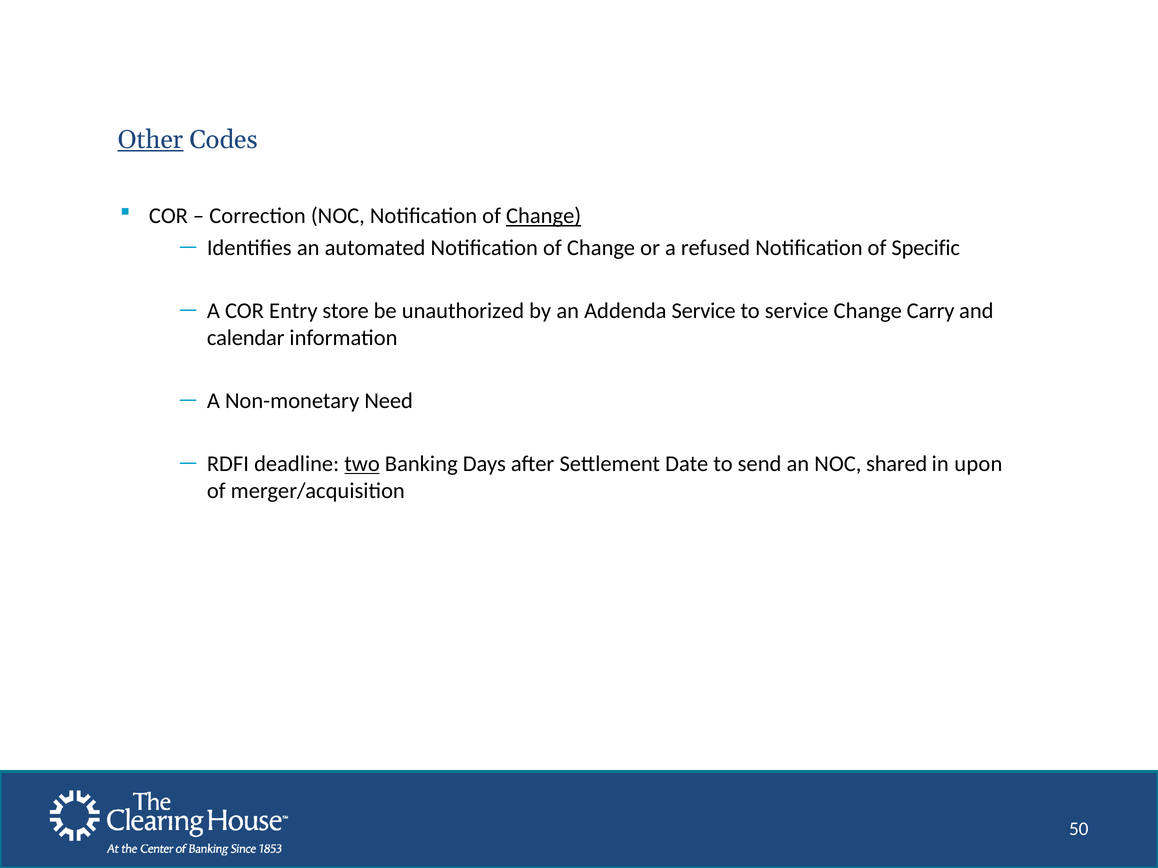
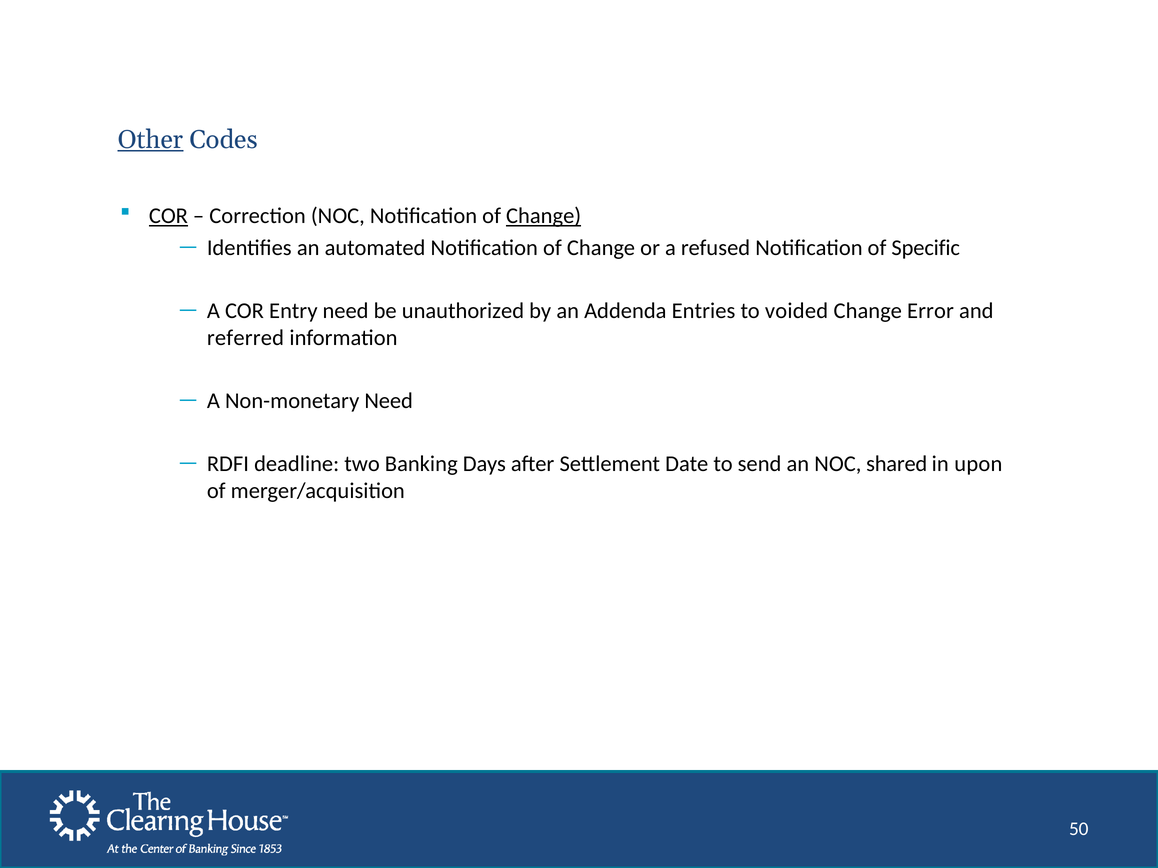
COR underline: none -> present (168, 216)
Entry store: store -> need (346, 311)
Addenda Service: Service -> Entries (703, 311)
to service: service -> voided (797, 311)
Carry: Carry -> Error (930, 311)
calendar: calendar -> referred (245, 338)
two underline: present -> none (362, 464)
